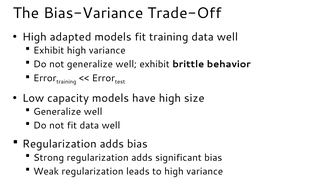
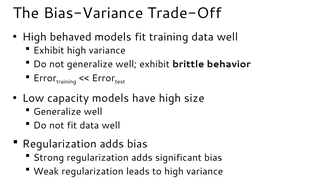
adapted: adapted -> behaved (71, 37)
